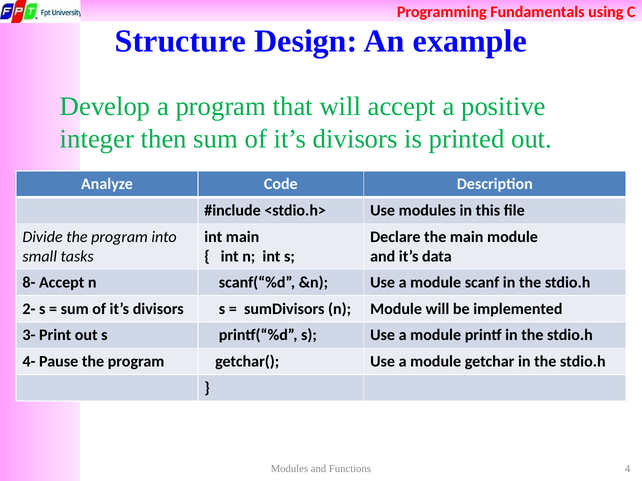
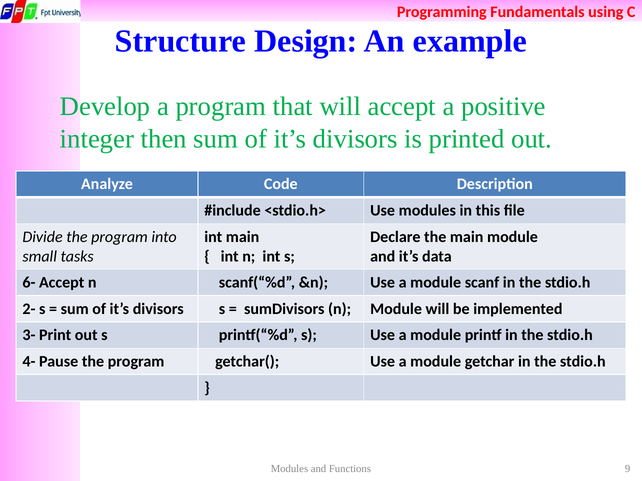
8-: 8- -> 6- (29, 283)
4: 4 -> 9 (628, 469)
